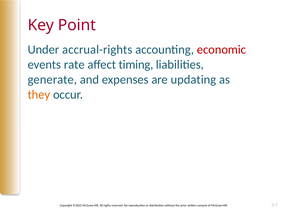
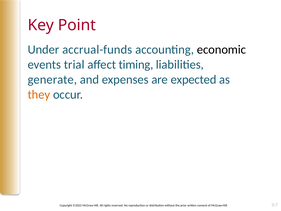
accrual-rights: accrual-rights -> accrual-funds (97, 49)
economic colour: red -> black (221, 49)
rate: rate -> trial (74, 64)
updating: updating -> expected (194, 79)
